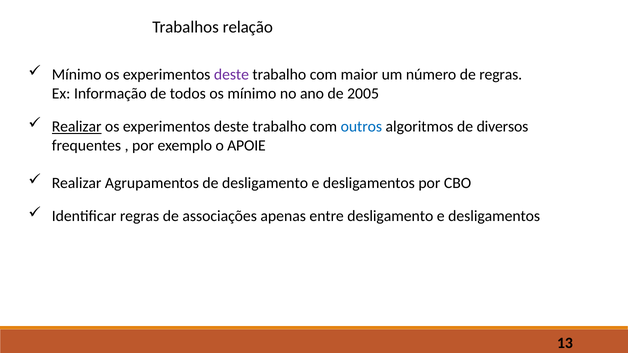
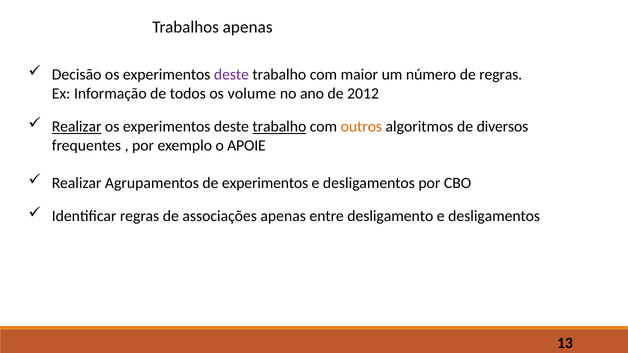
Trabalhos relação: relação -> apenas (248, 27)
Mínimo: Mínimo -> Decisão (77, 75)
os mínimo: mínimo -> volume (252, 94)
2005: 2005 -> 2012 (363, 94)
trabalho underline: none -> present (279, 127)
outros colour: blue -> orange (361, 127)
de desligamento: desligamento -> experimentos (265, 183)
